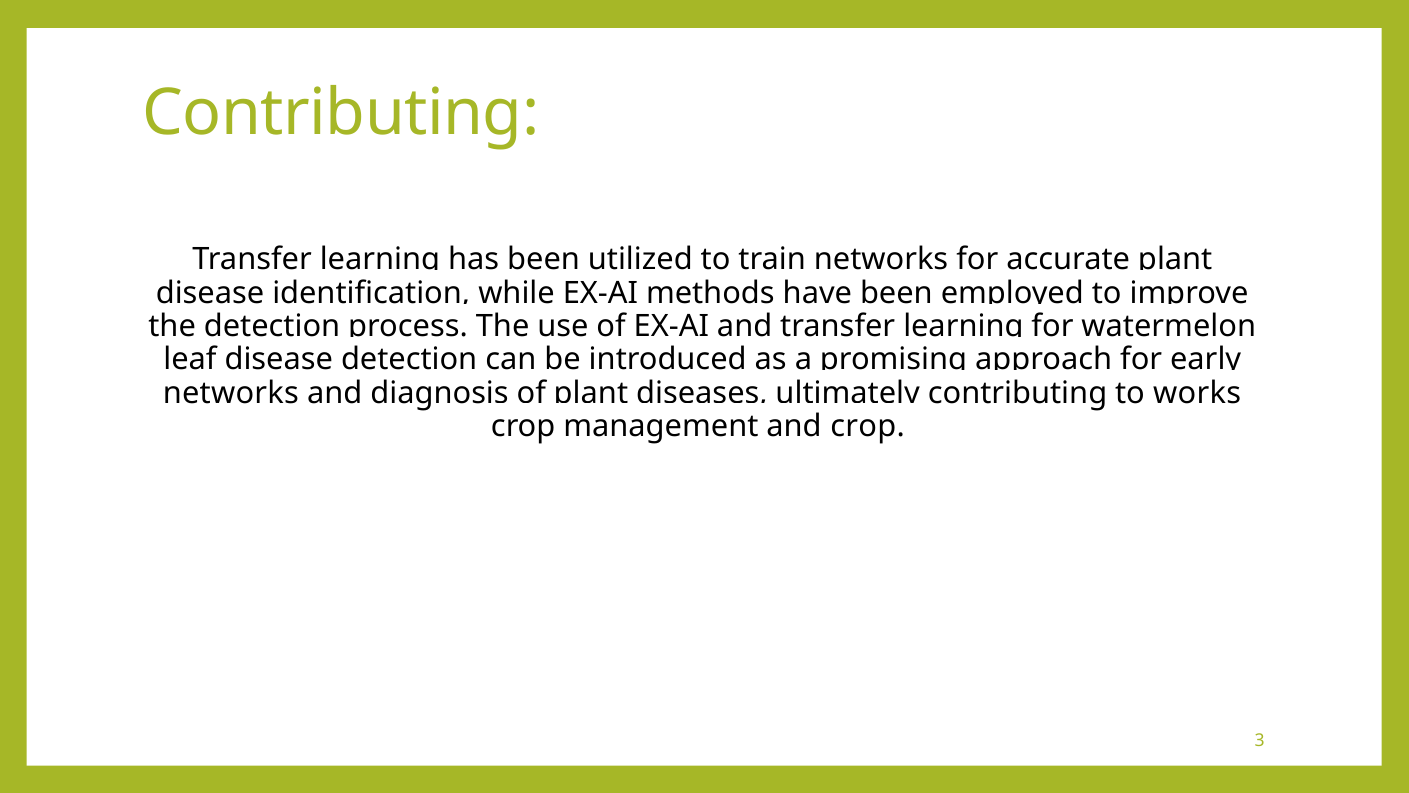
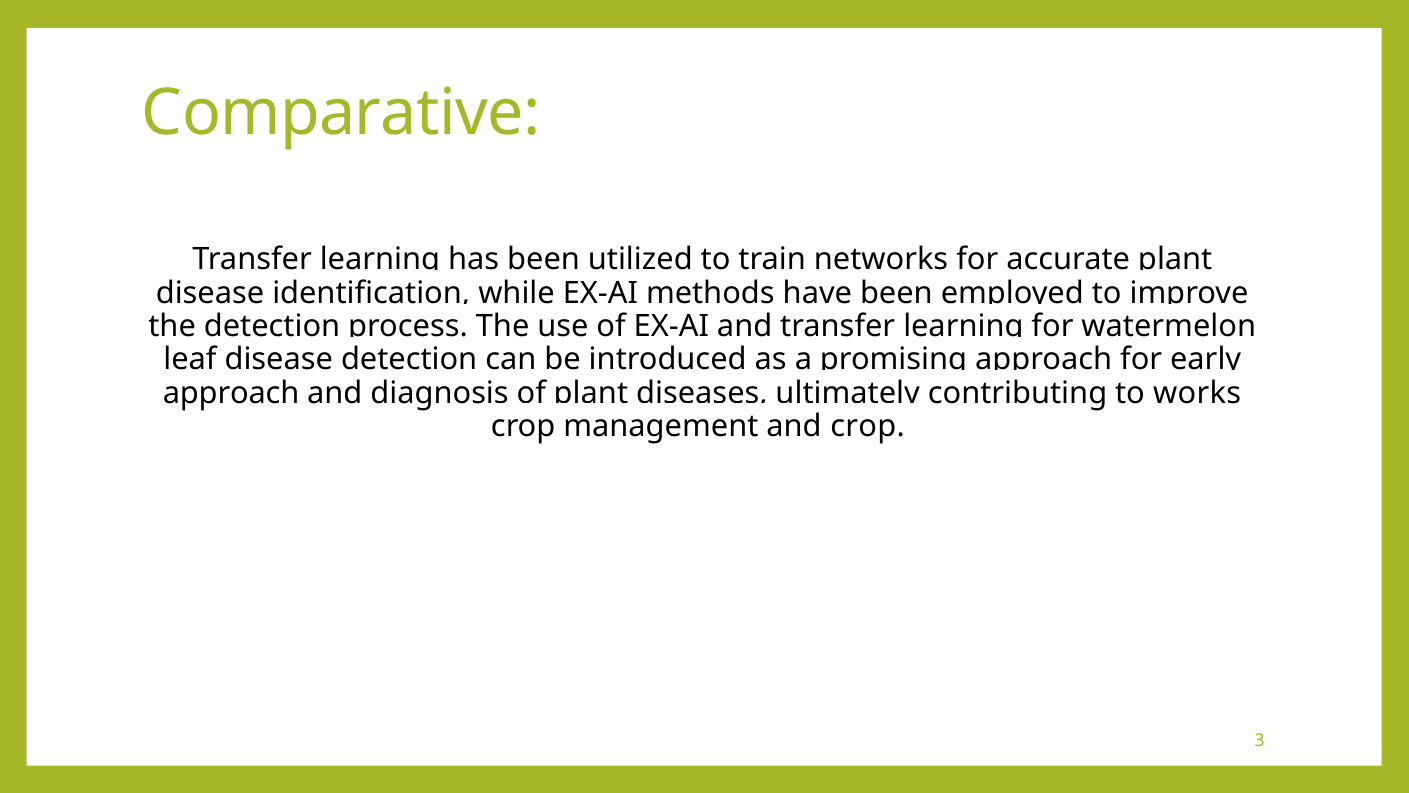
Contributing: Contributing -> Comparative (341, 114)
networks: networks -> approach (231, 393)
